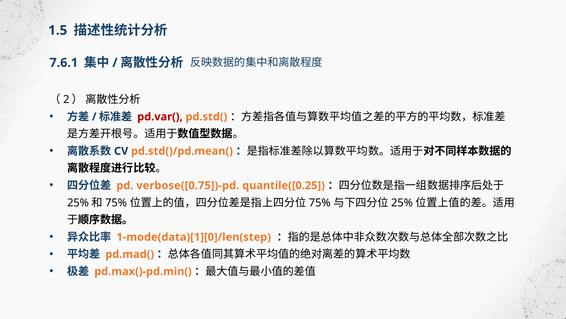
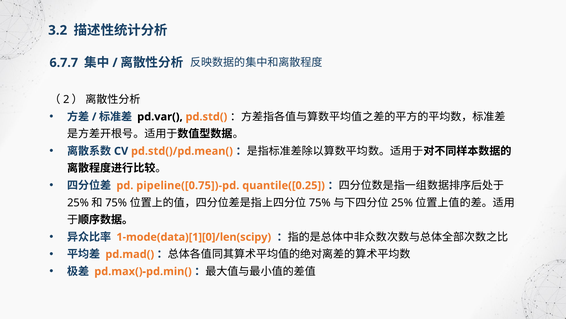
1.5: 1.5 -> 3.2 (58, 30)
7.6.1: 7.6.1 -> 6.7.7 (64, 63)
pd.var( colour: red -> black (160, 117)
verbose([0.75])-pd: verbose([0.75])-pd -> pipeline([0.75])-pd (188, 185)
1-mode(data)[1][0]/len(step: 1-mode(data)[1][0]/len(step -> 1-mode(data)[1][0]/len(scipy (194, 237)
